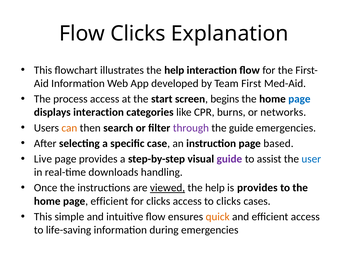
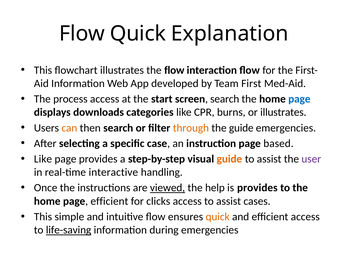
Flow Clicks: Clicks -> Quick (138, 34)
illustrates the help: help -> flow (174, 70)
screen begins: begins -> search (225, 99)
displays interaction: interaction -> downloads (99, 112)
or networks: networks -> illustrates (283, 112)
through colour: purple -> orange (191, 128)
Live: Live -> Like (43, 159)
guide colour: purple -> orange (229, 159)
user colour: blue -> purple (311, 159)
downloads: downloads -> interactive (113, 172)
access to clicks: clicks -> assist (229, 201)
life-saving underline: none -> present (69, 230)
